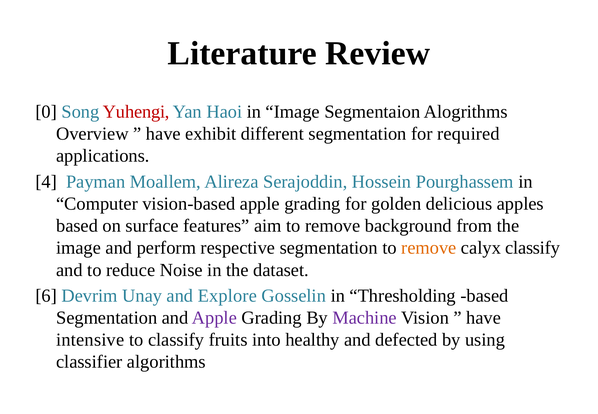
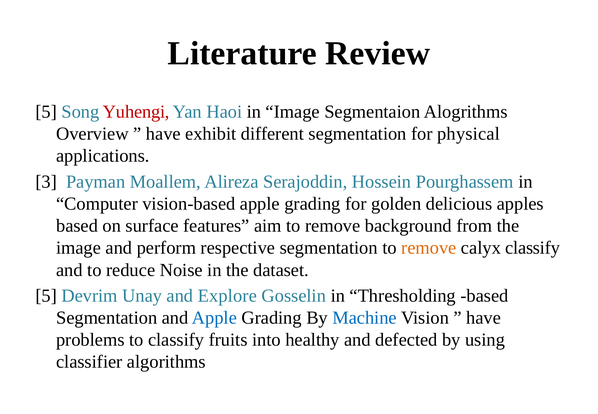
0: 0 -> 5 (46, 112)
required: required -> physical (469, 134)
4: 4 -> 3 (46, 182)
6: 6 -> 5 (46, 296)
Apple colour: purple -> blue (214, 318)
Machine colour: purple -> blue (365, 318)
intensive: intensive -> problems (90, 340)
